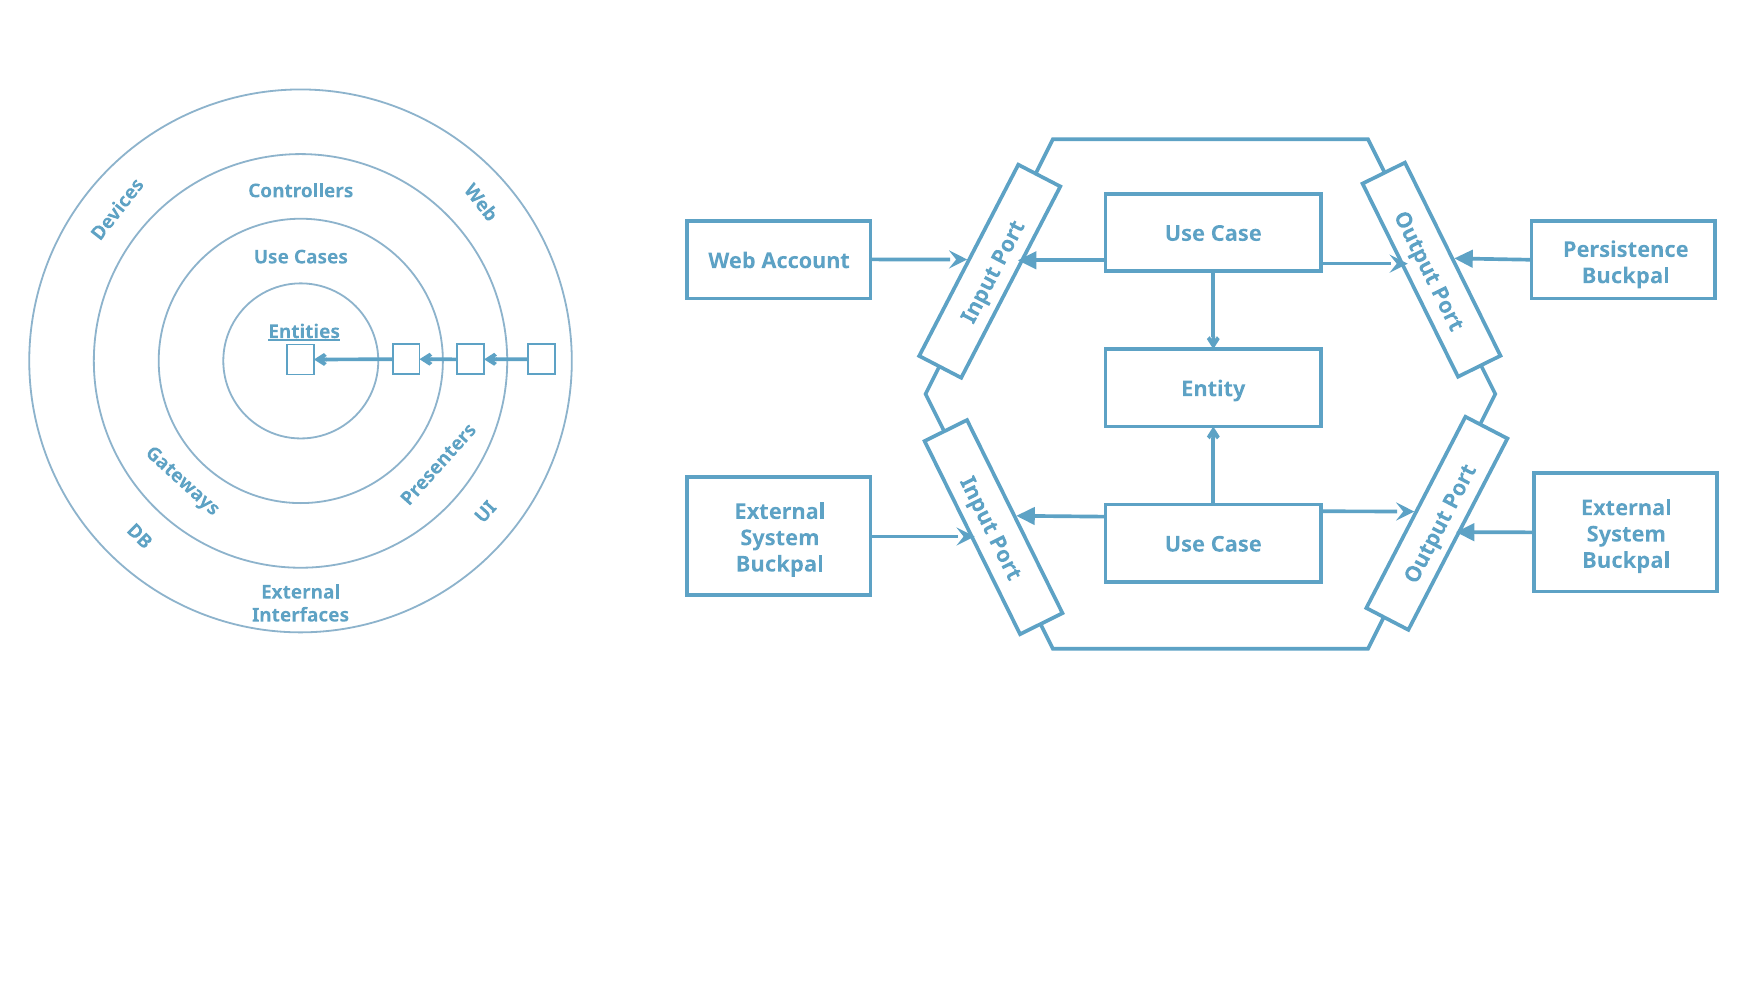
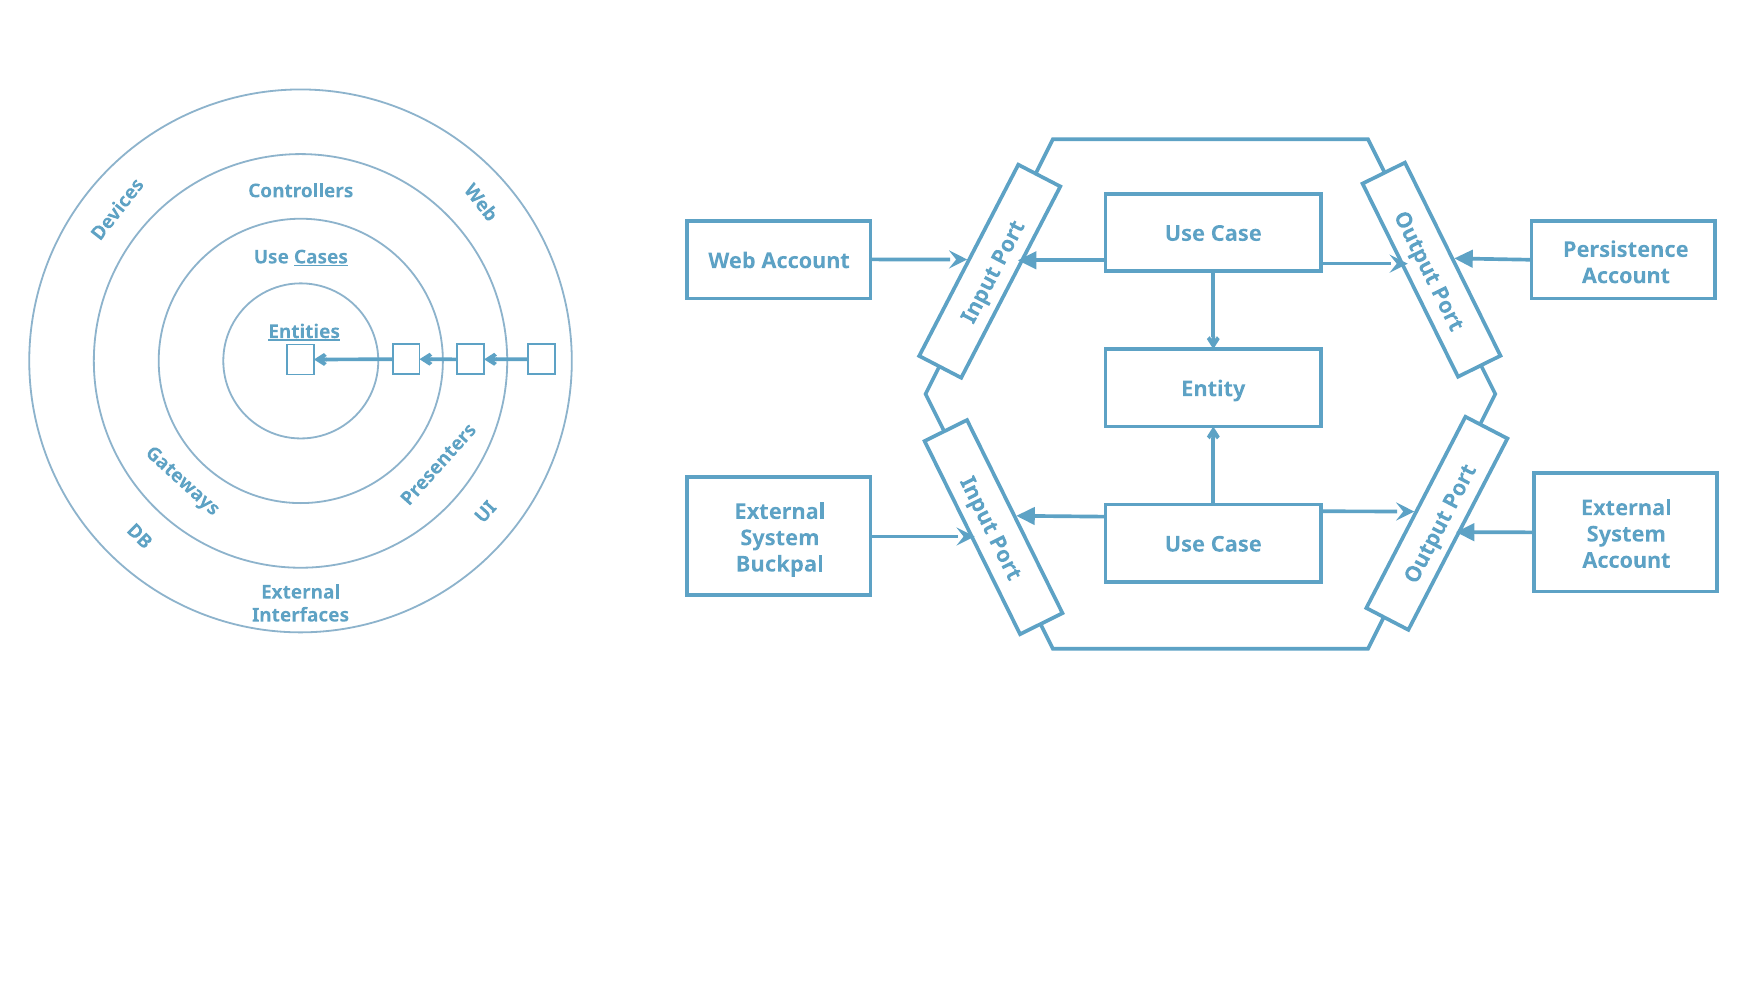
Cases underline: none -> present (321, 257)
Buckpal: Buckpal -> Account (1626, 276)
Buckpal: Buckpal -> Account (1626, 560)
